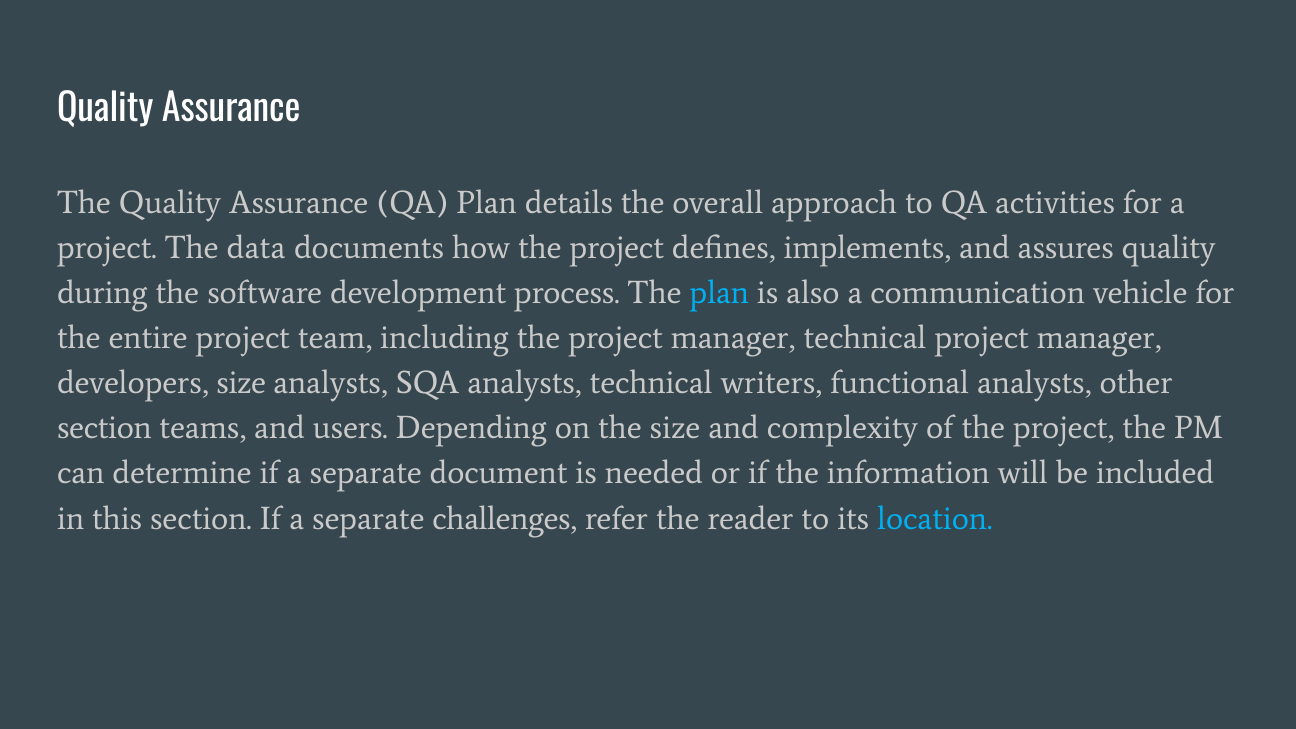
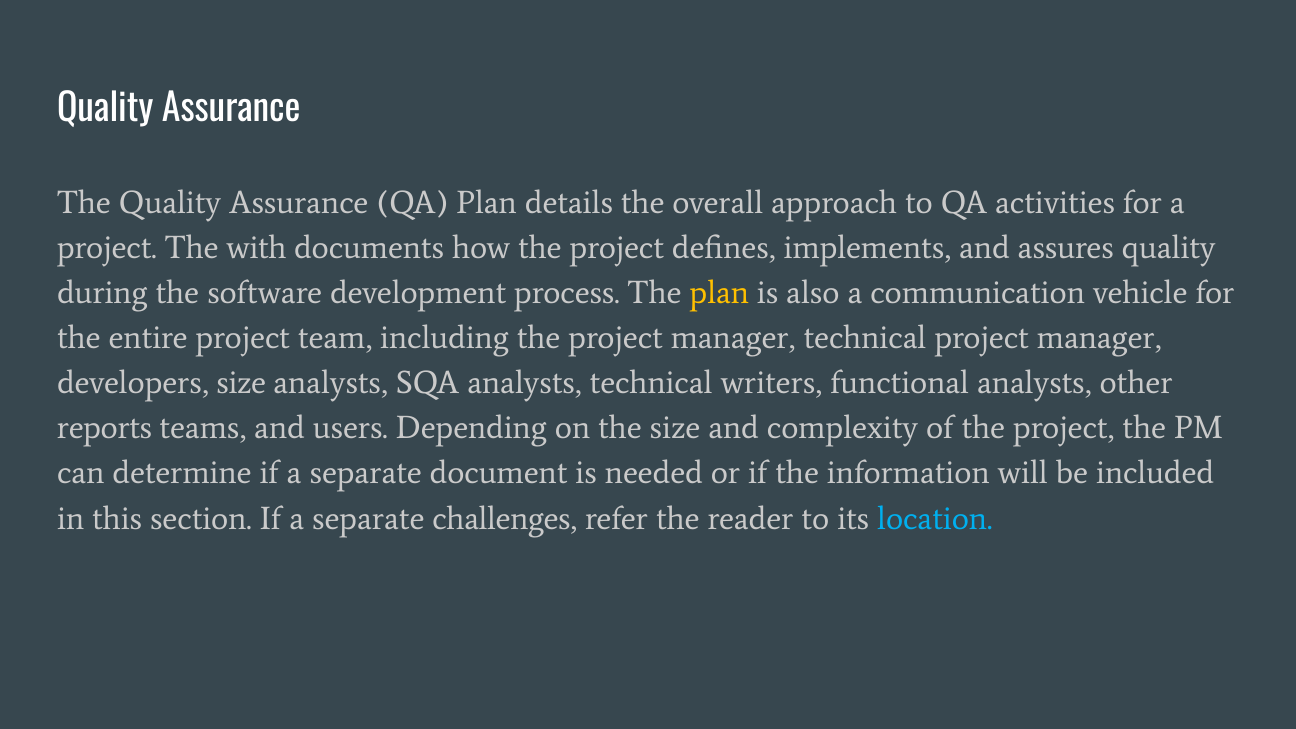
data: data -> with (256, 247)
plan colour: light blue -> yellow (719, 293)
section: section -> reports (104, 428)
